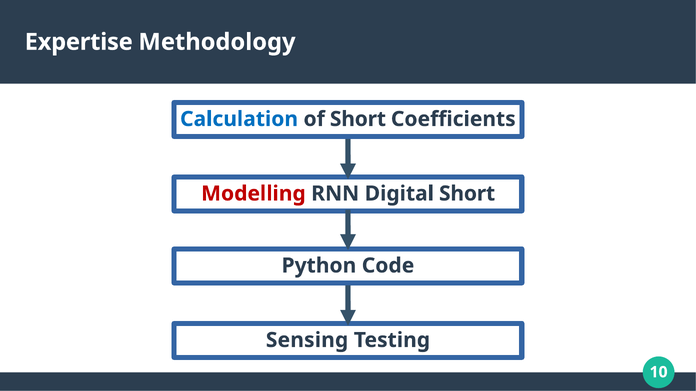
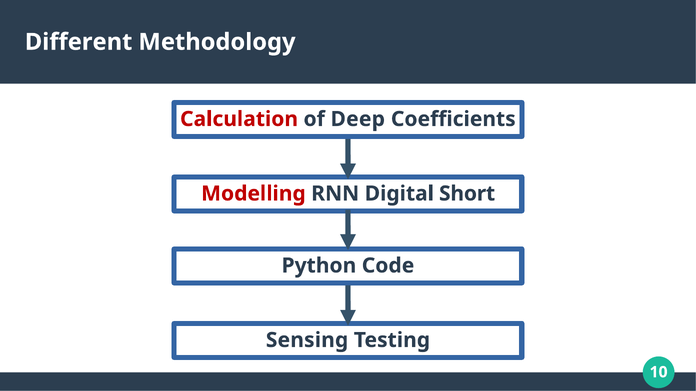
Expertise: Expertise -> Different (79, 42)
Calculation colour: blue -> red (239, 119)
of Short: Short -> Deep (358, 119)
